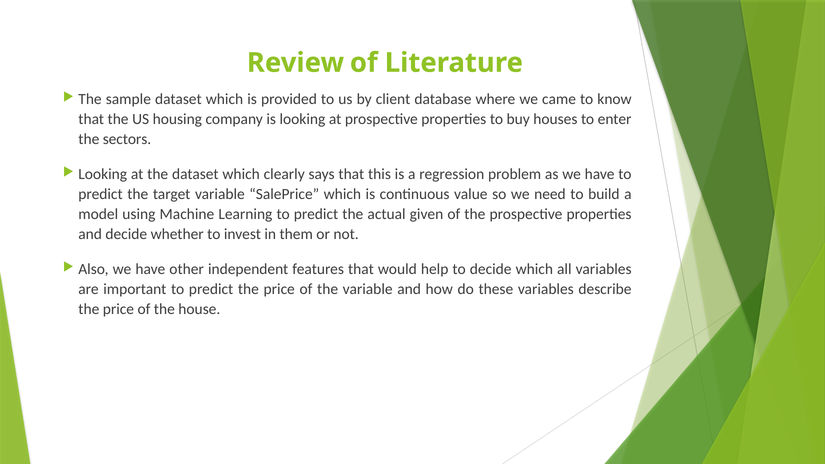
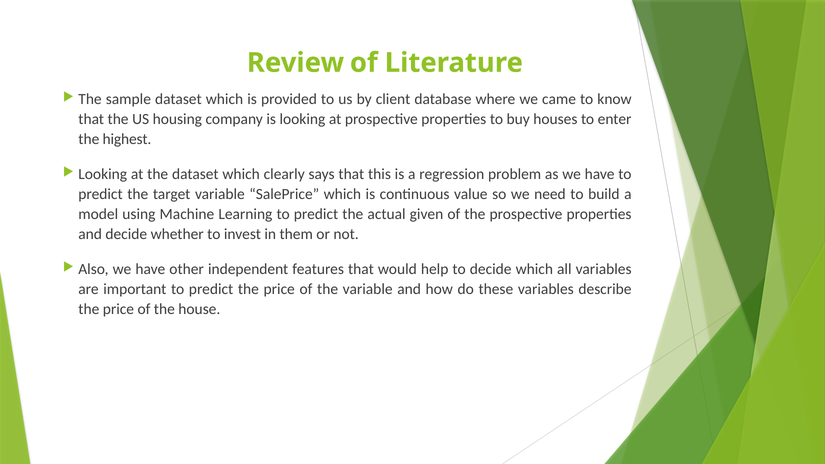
sectors: sectors -> highest (127, 139)
